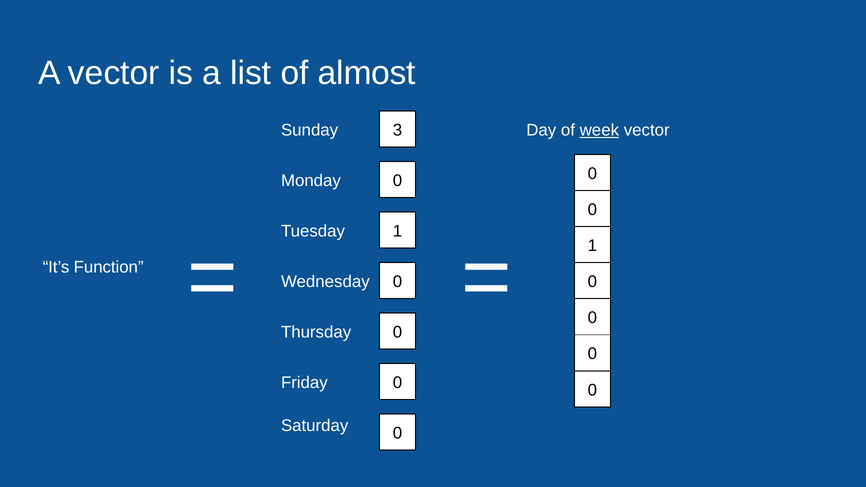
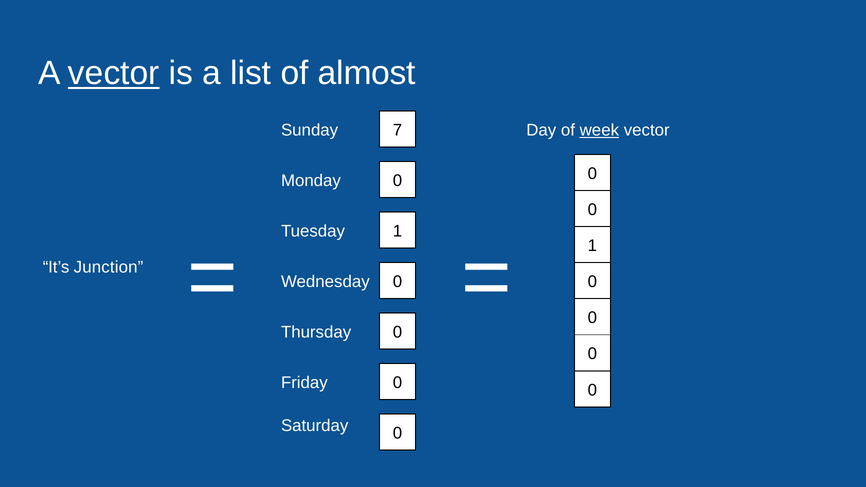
vector underline: none -> present (114, 73)
3: 3 -> 7 (397, 130)
Function: Function -> Junction (109, 267)
